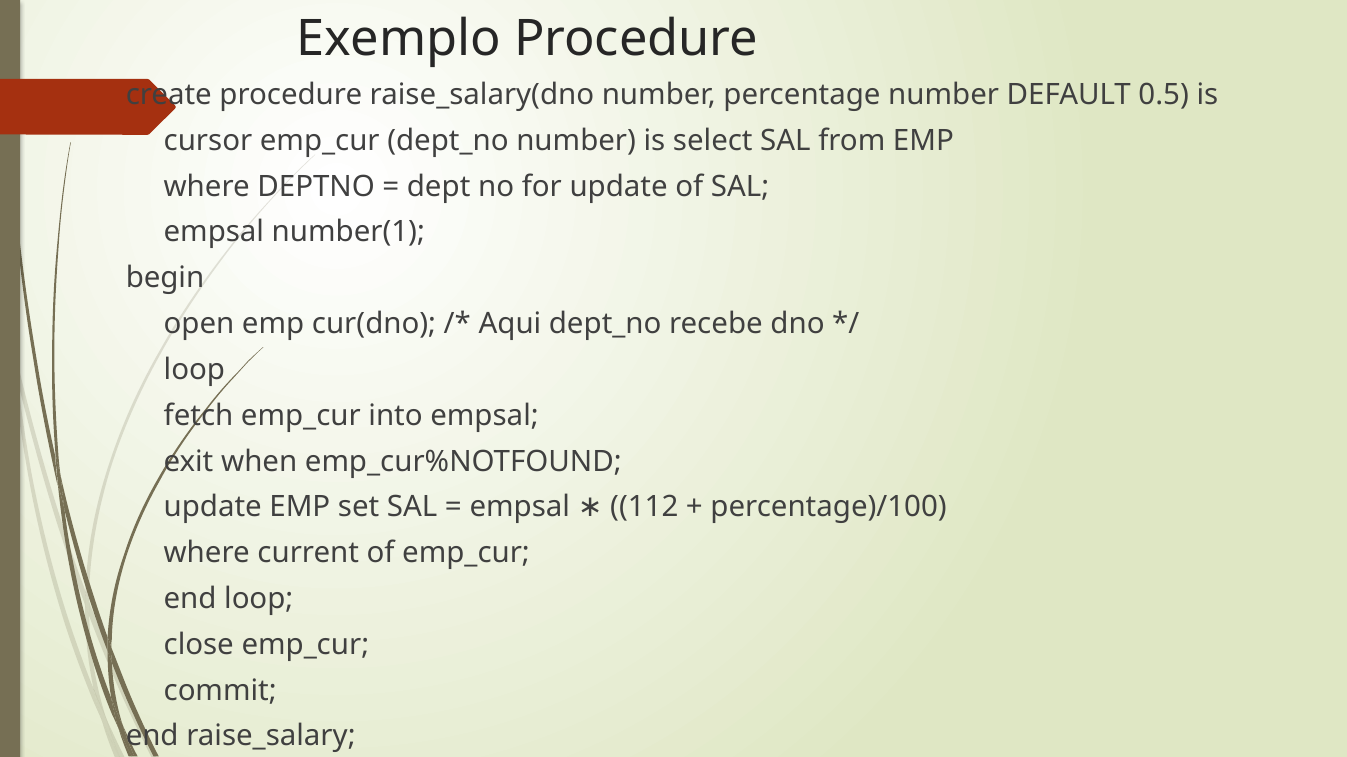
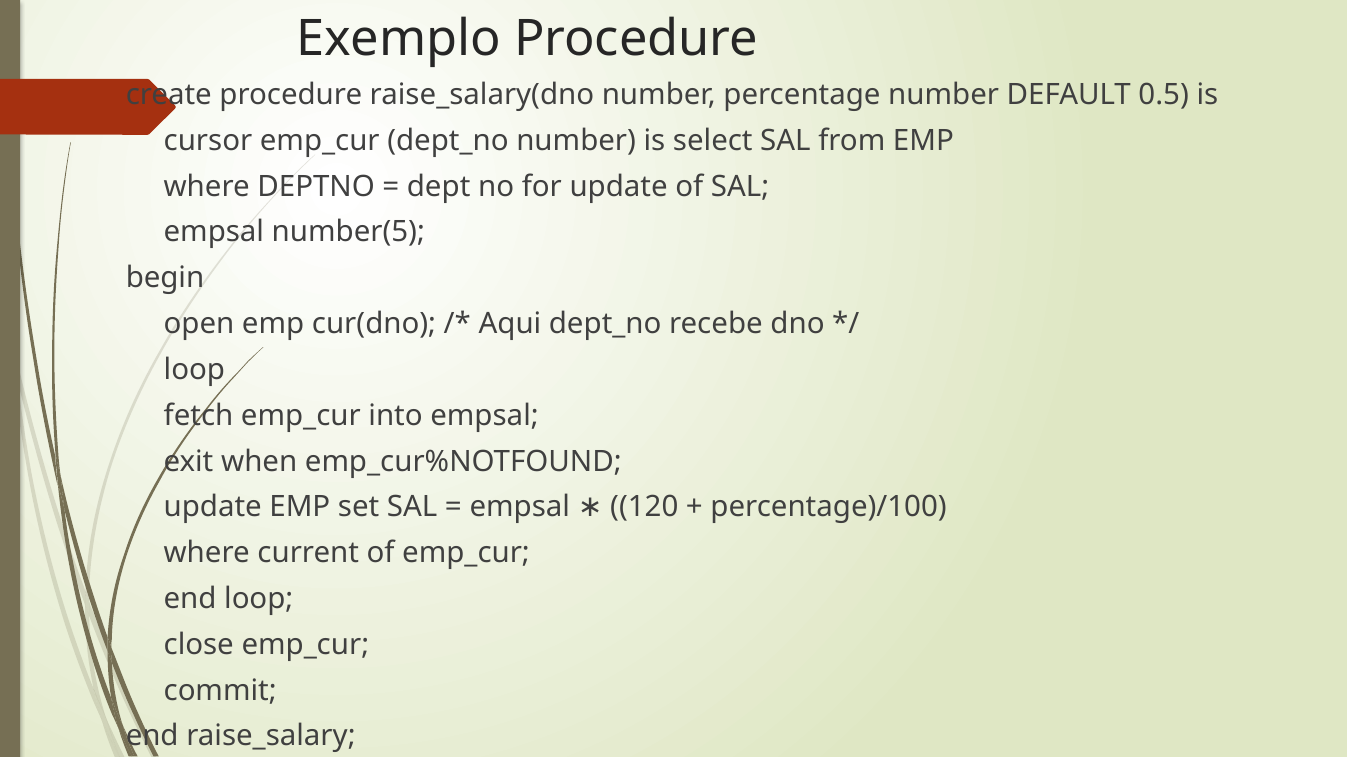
number(1: number(1 -> number(5 (348, 232)
112: 112 -> 120 (644, 508)
